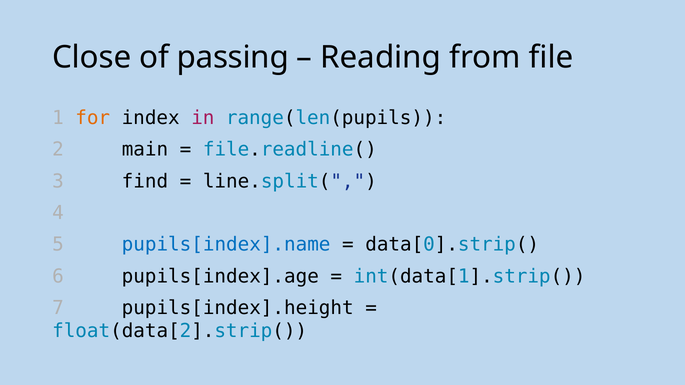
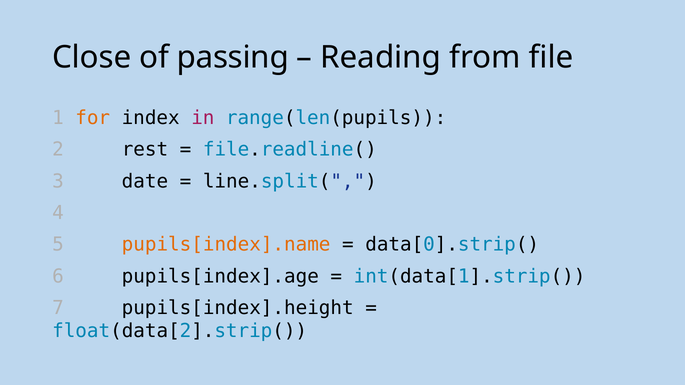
main: main -> rest (145, 150)
find: find -> date (145, 181)
pupils[index].name colour: blue -> orange (226, 245)
